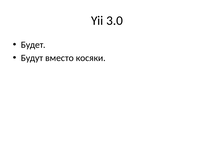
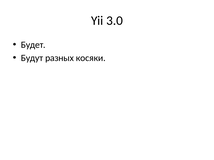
вместо: вместо -> разных (60, 58)
